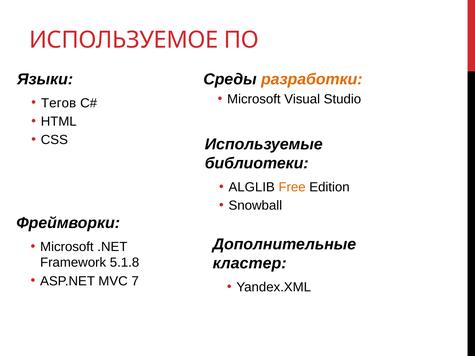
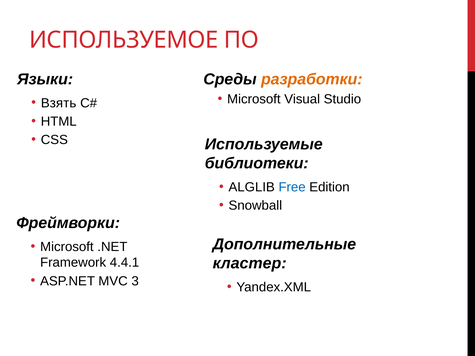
Тегов: Тегов -> Взять (59, 103)
Free colour: orange -> blue (292, 187)
5.1.8: 5.1.8 -> 4.4.1 (125, 263)
7: 7 -> 3 (135, 281)
